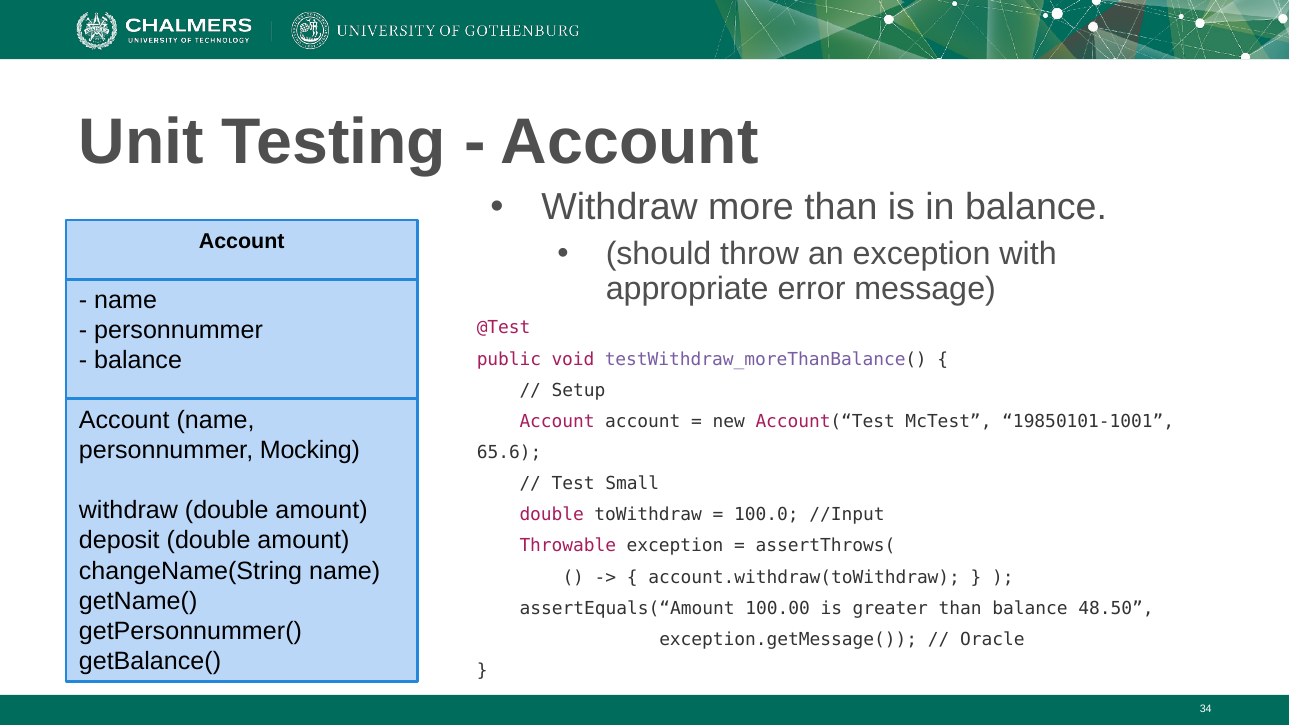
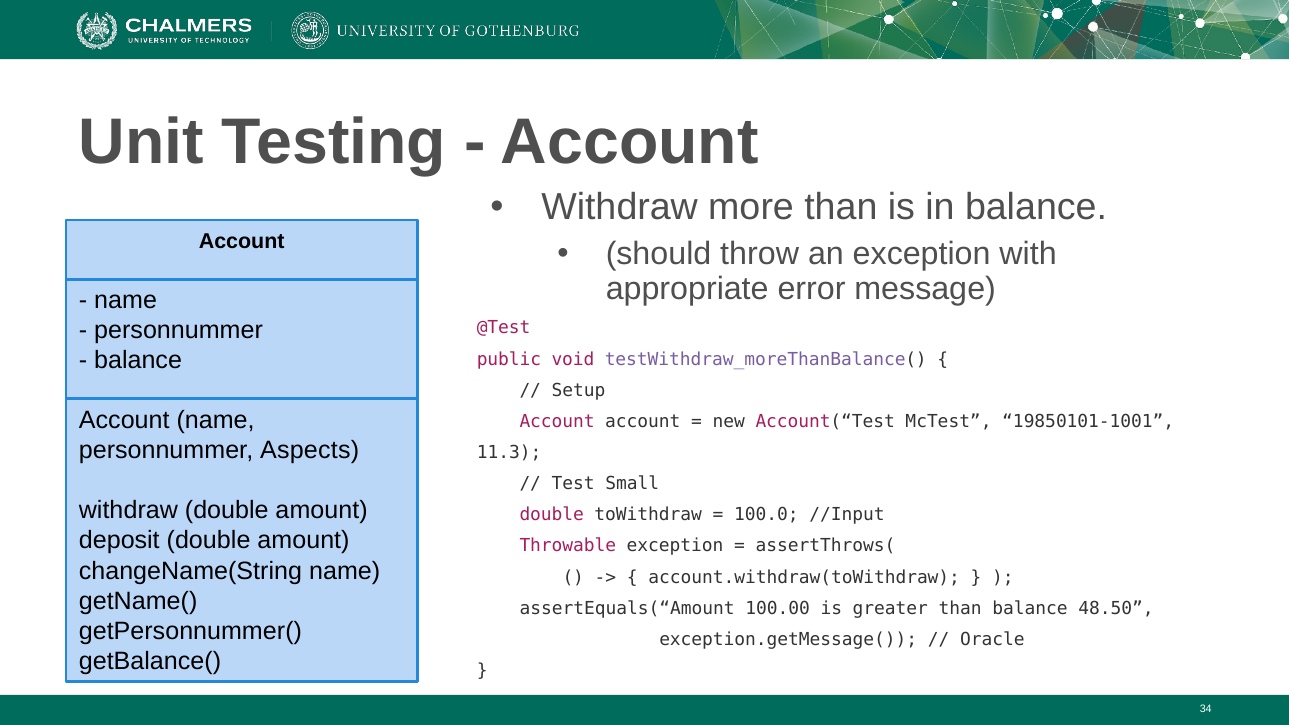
Mocking: Mocking -> Aspects (310, 450)
65.6: 65.6 -> 11.3 (509, 453)
